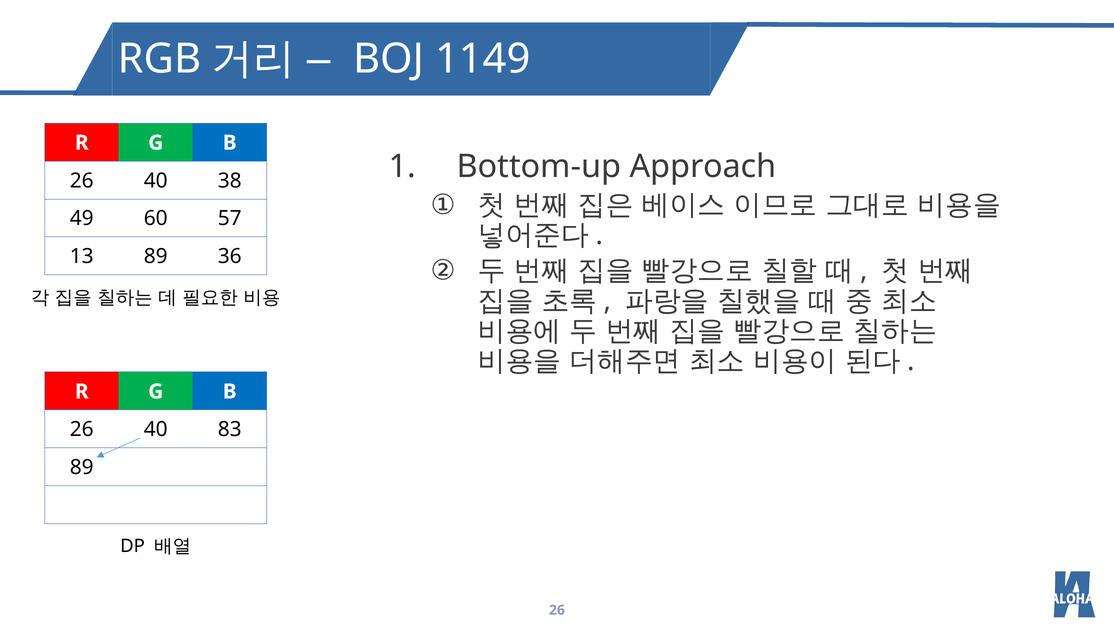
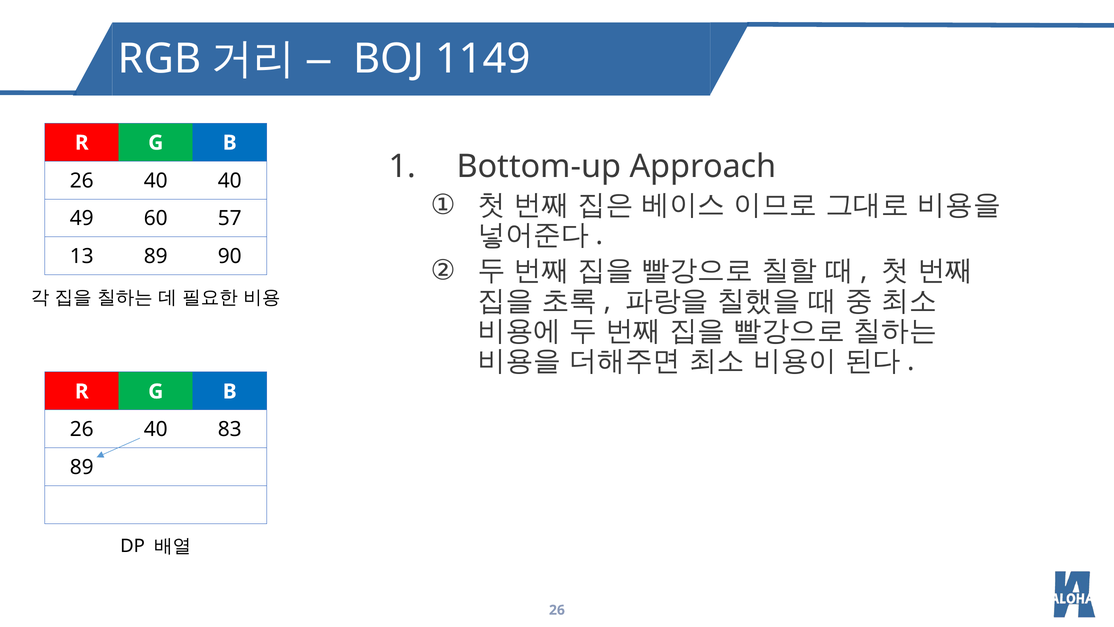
40 38: 38 -> 40 (230, 181)
36: 36 -> 90 (230, 256)
